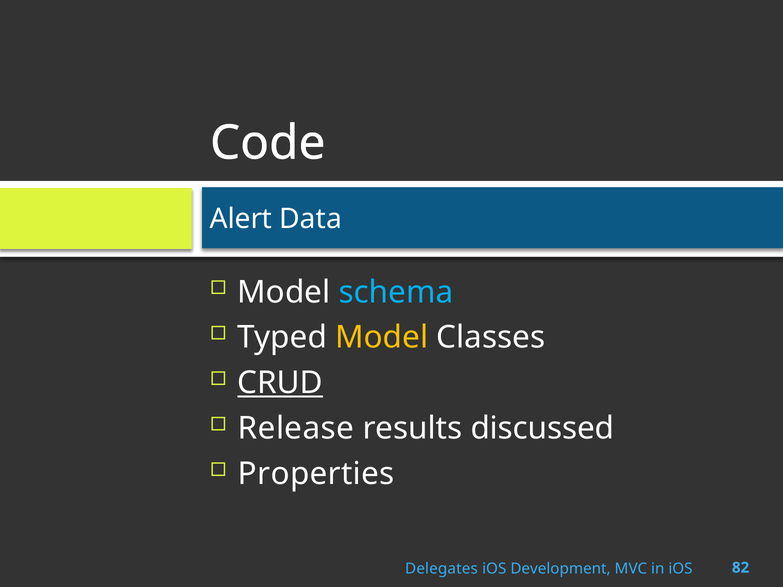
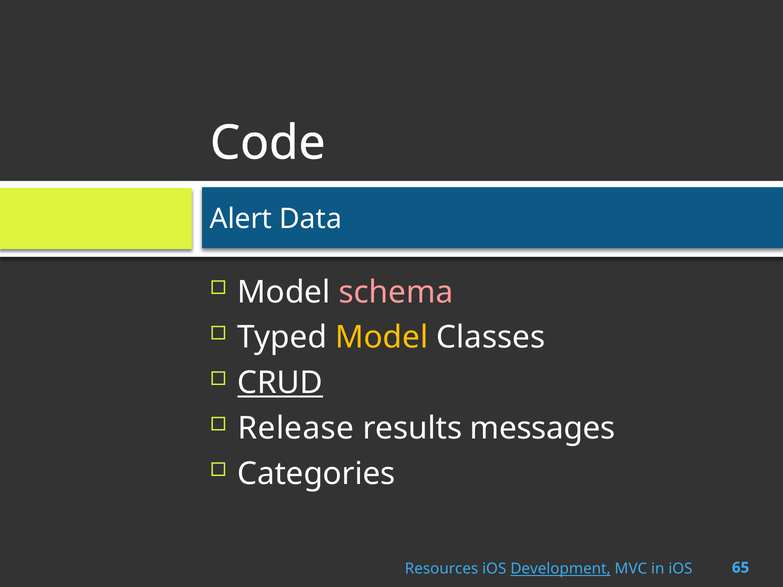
schema colour: light blue -> pink (396, 292)
discussed: discussed -> messages (543, 429)
Properties: Properties -> Categories (316, 474)
Delegates: Delegates -> Resources (442, 569)
Development underline: none -> present (561, 569)
82: 82 -> 65 (741, 568)
